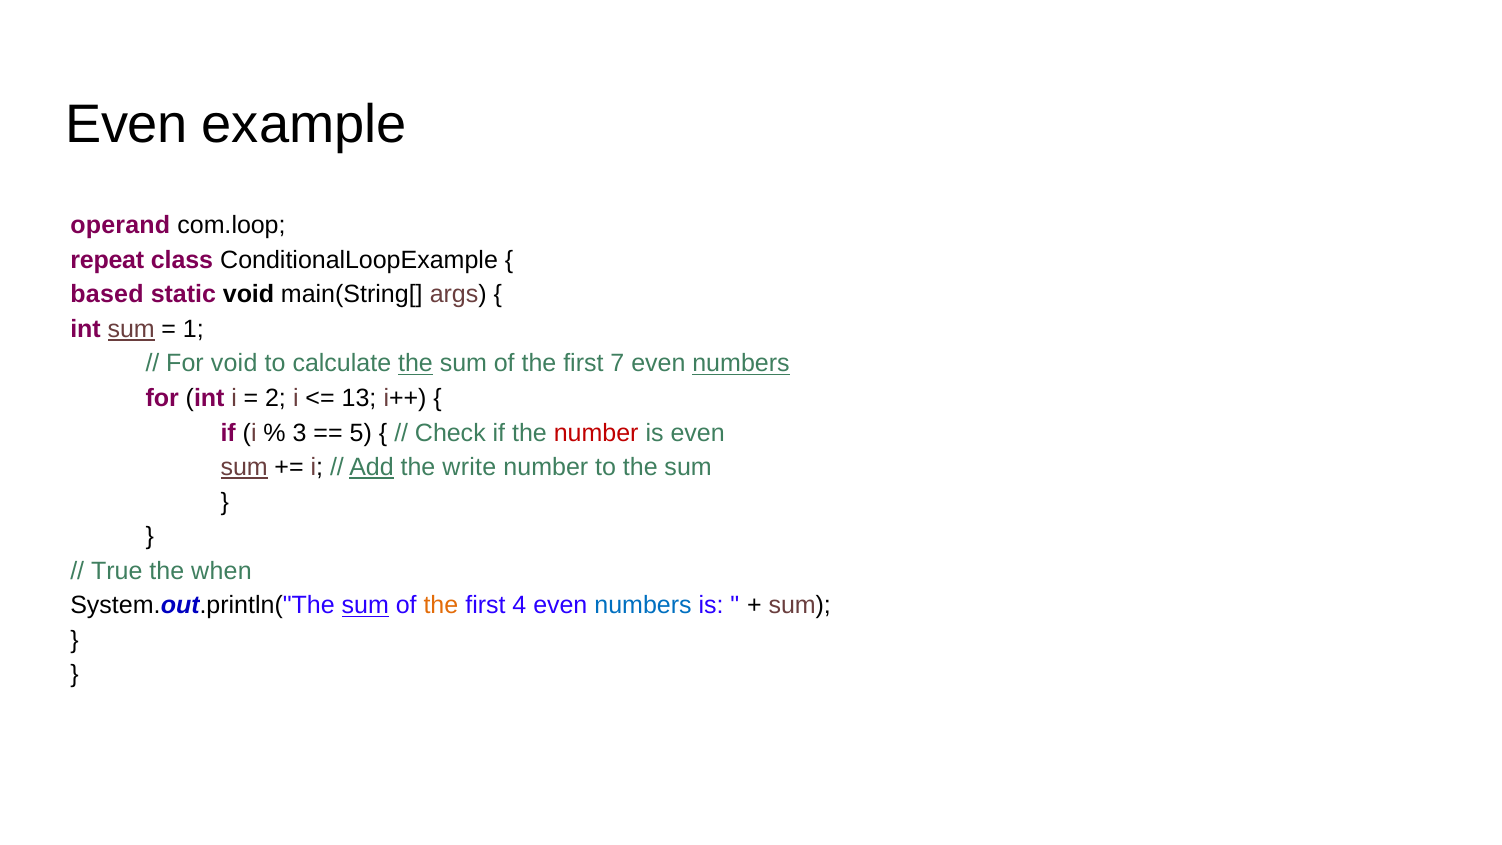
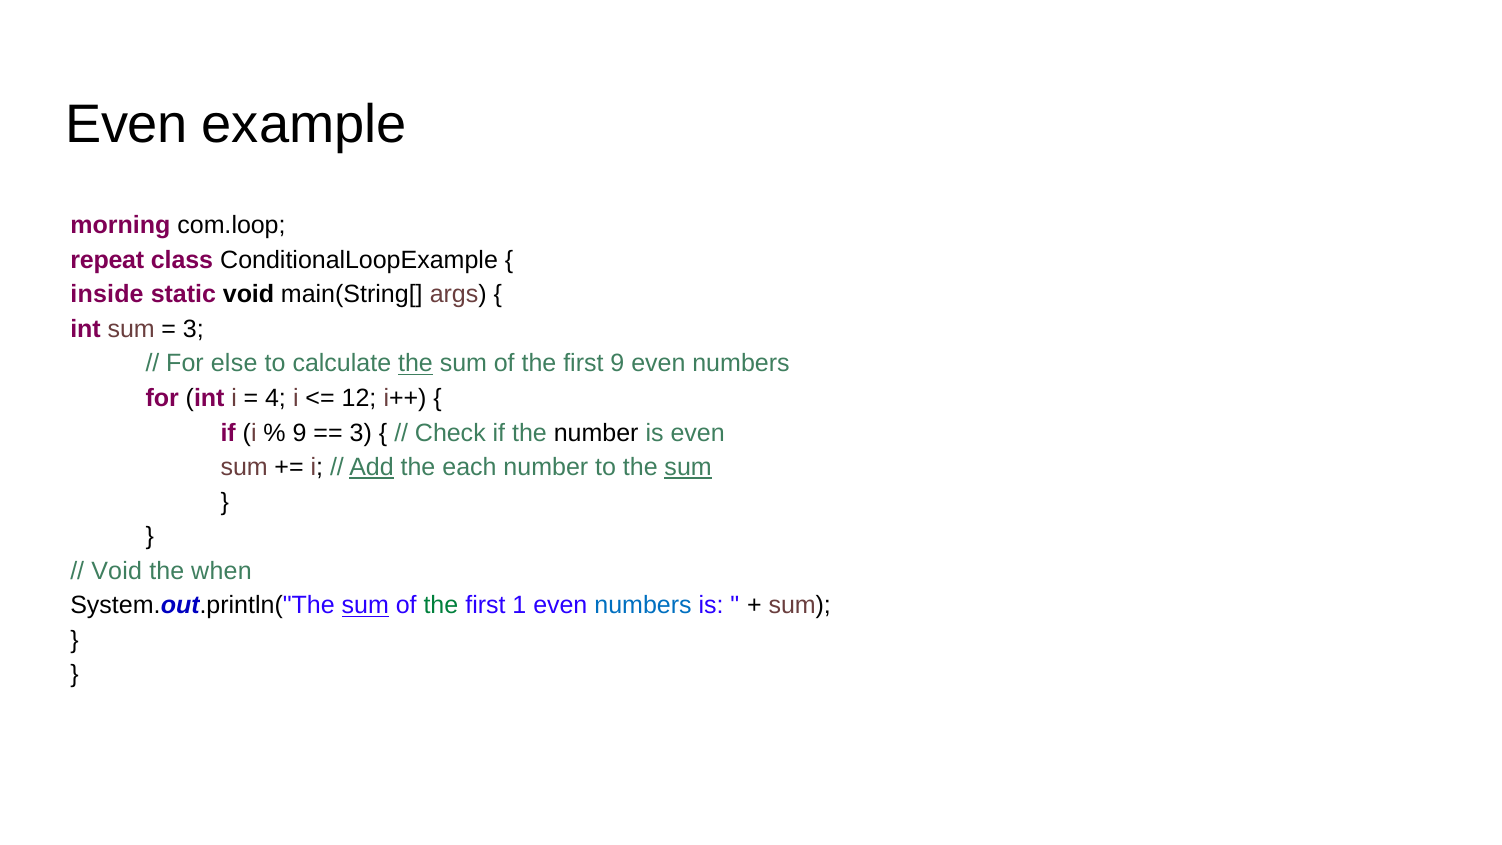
operand: operand -> morning (120, 226)
based: based -> inside (107, 295)
sum underline: present -> none (131, 329)
1: 1 -> 3 (193, 329)
For void: void -> else (234, 364)
first 7: 7 -> 9 (617, 364)
numbers underline: present -> none (741, 364)
2: 2 -> 4 (275, 398)
13: 13 -> 12 (359, 398)
3: 3 -> 9 (300, 433)
5: 5 -> 3 (361, 433)
number colour: red -> black (596, 433)
sum underline: present -> none (244, 467)
write: write -> each (470, 467)
sum underline: none -> present (688, 467)
True: True -> Void (117, 571)
the colour: orange -> green (441, 605)
4: 4 -> 1 (519, 605)
